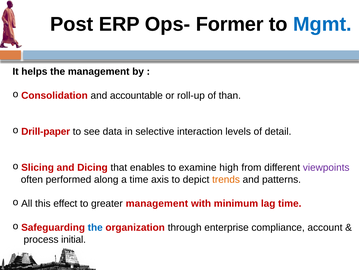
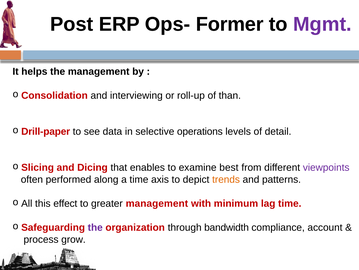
Mgmt colour: blue -> purple (322, 24)
accountable: accountable -> interviewing (136, 95)
interaction: interaction -> operations (200, 131)
high: high -> best (229, 167)
the colour: blue -> purple (95, 227)
enterprise: enterprise -> bandwidth (227, 227)
initial: initial -> grow (73, 239)
